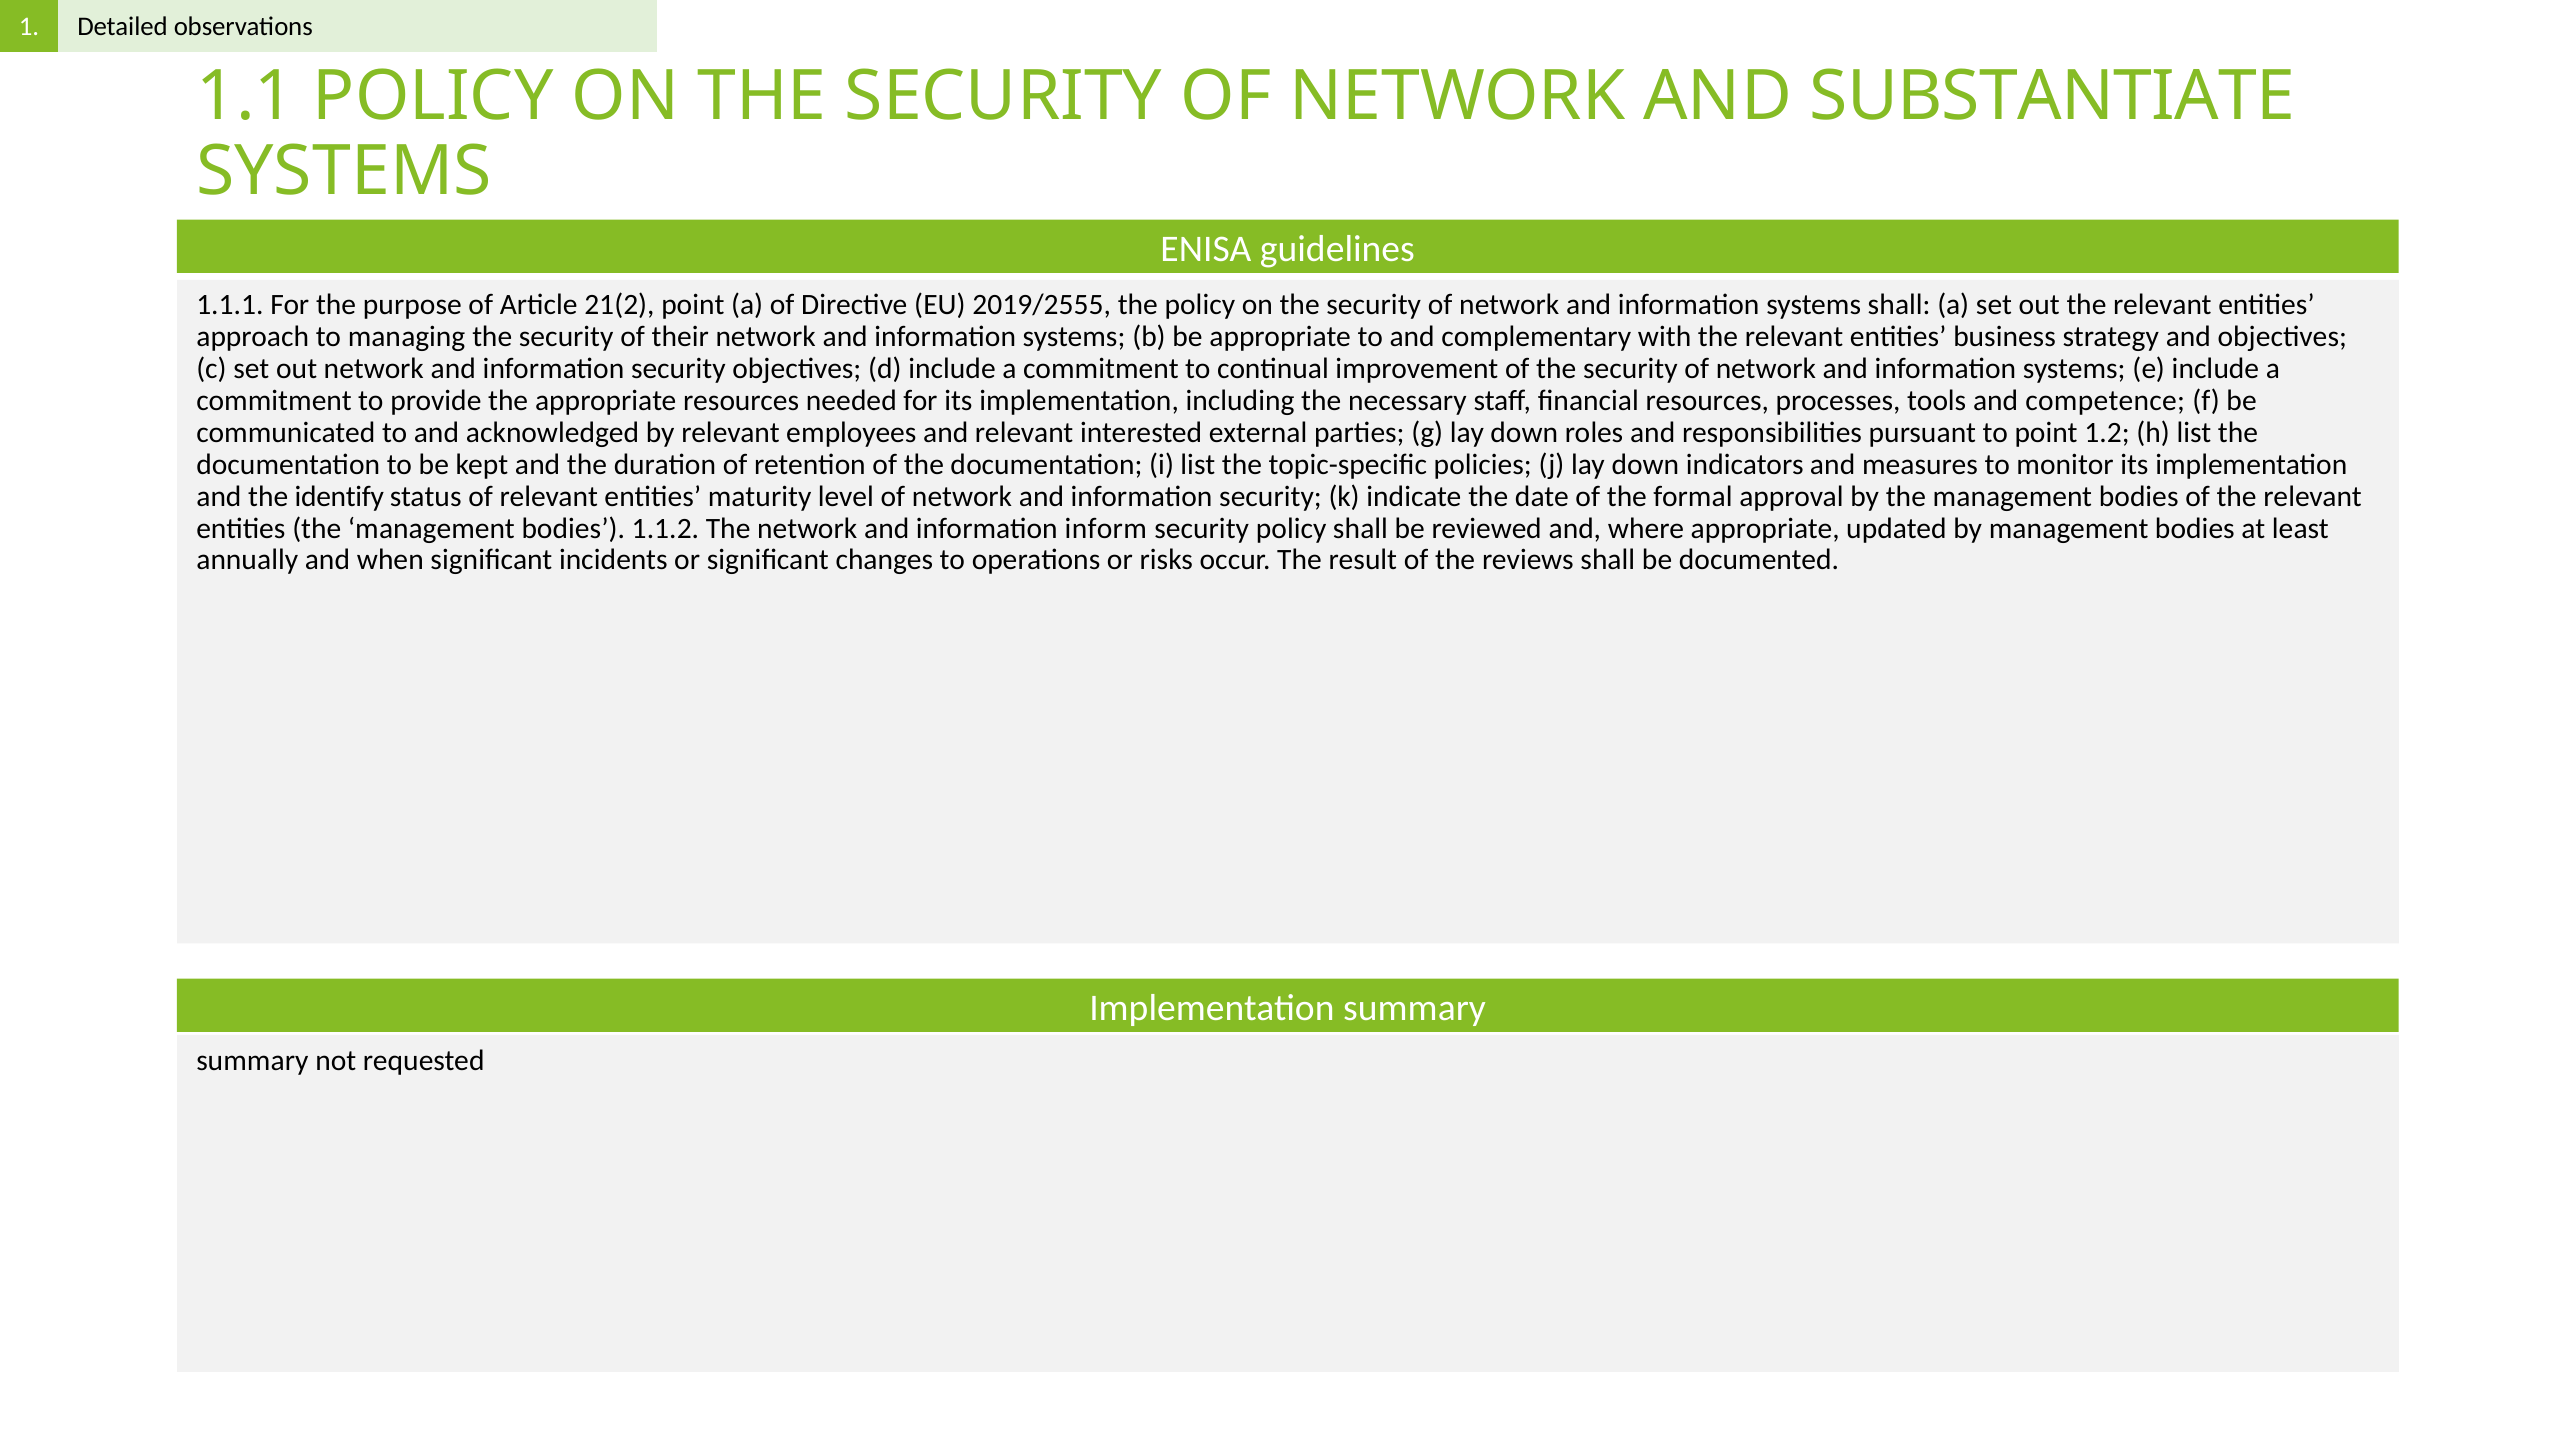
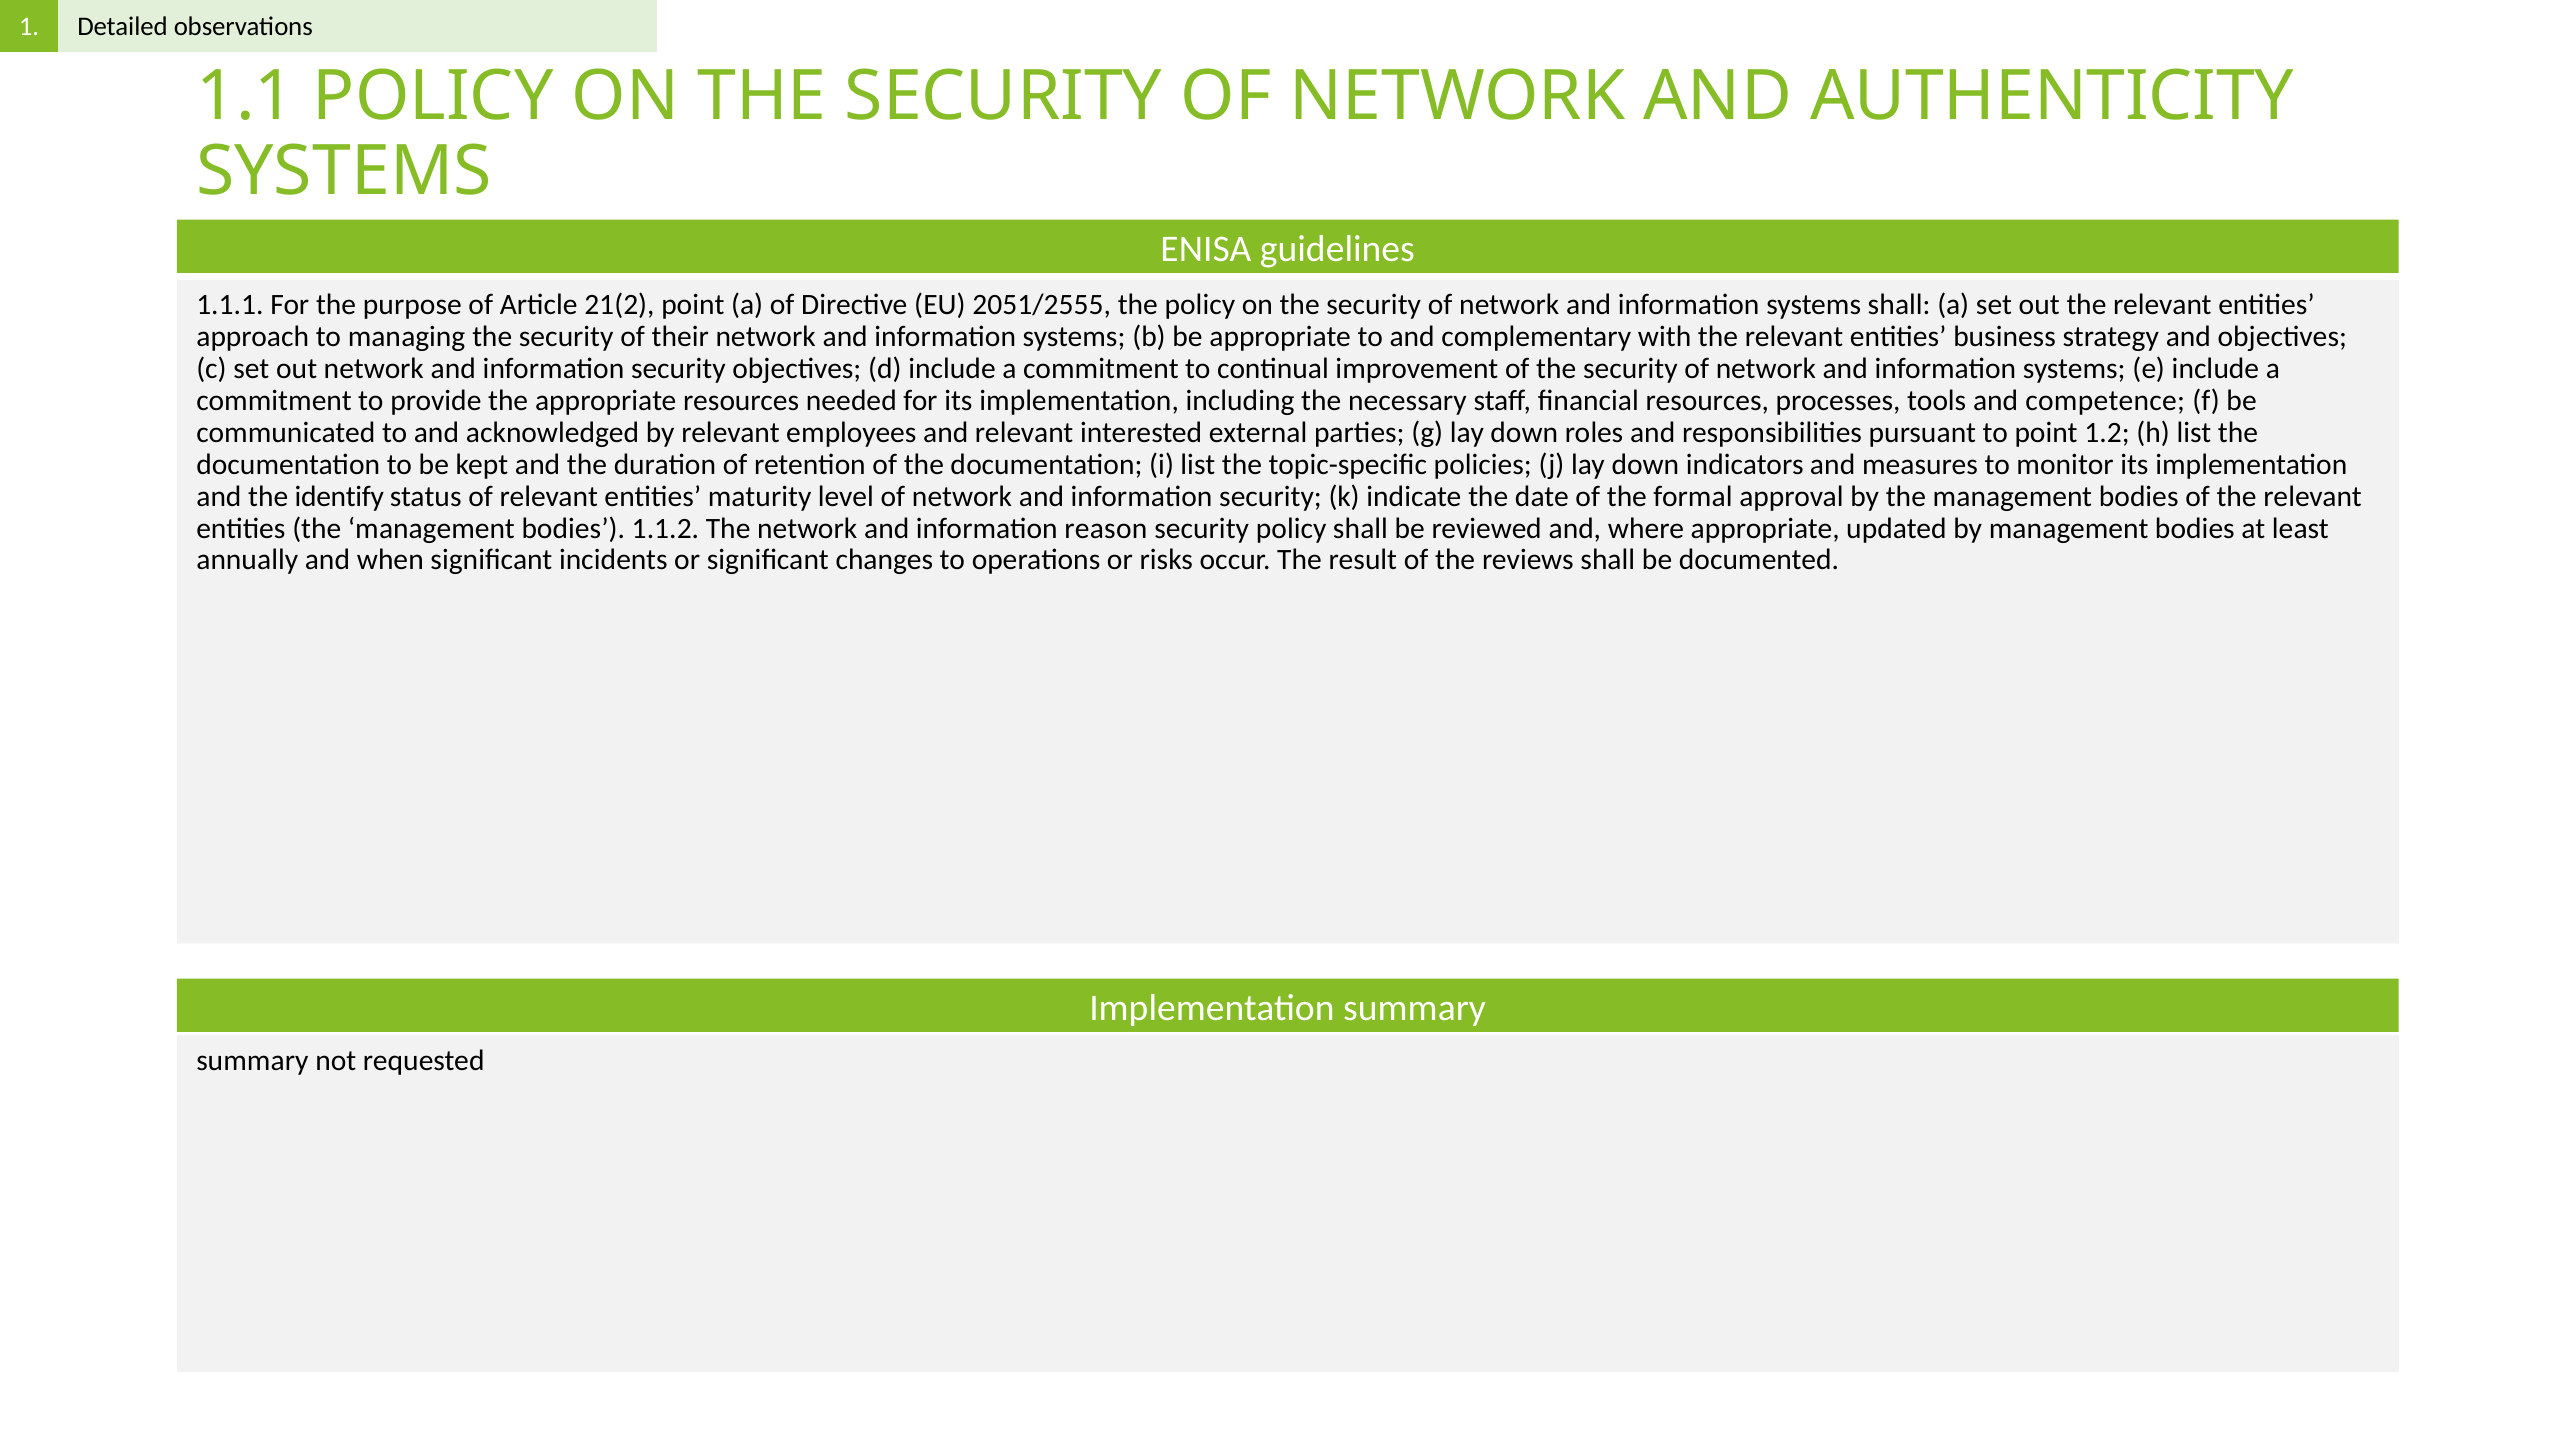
SUBSTANTIATE: SUBSTANTIATE -> AUTHENTICITY (2052, 97)
2019/2555: 2019/2555 -> 2051/2555 (1042, 305)
inform: inform -> reason (1106, 528)
